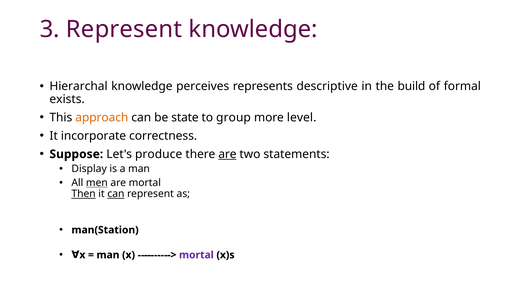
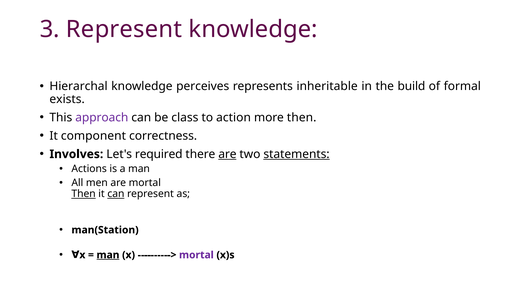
descriptive: descriptive -> inheritable (327, 86)
approach colour: orange -> purple (102, 118)
state: state -> class (185, 118)
group: group -> action (234, 118)
more level: level -> then (302, 118)
incorporate: incorporate -> component (93, 136)
Suppose: Suppose -> Involves (76, 154)
produce: produce -> required (159, 154)
statements underline: none -> present (297, 154)
Display: Display -> Actions (89, 169)
men underline: present -> none (97, 183)
man underline: none -> present (108, 255)
